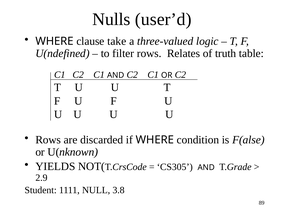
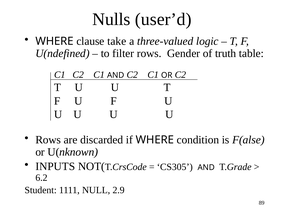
Relates: Relates -> Gender (184, 53)
YIELDS: YIELDS -> INPUTS (55, 166)
2.9: 2.9 -> 6.2 (41, 177)
3.8: 3.8 -> 2.9 (119, 190)
